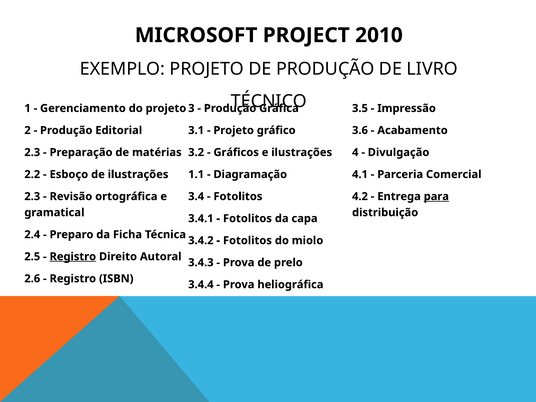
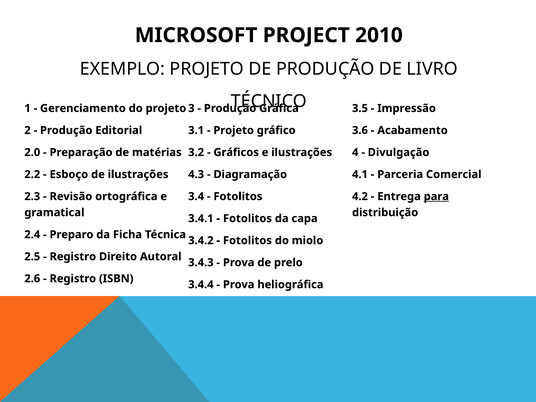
2.3: 2.3 -> 2.0 (32, 152)
1.1: 1.1 -> 4.3 (196, 174)
Registro underline: present -> none (73, 257)
